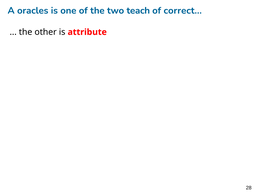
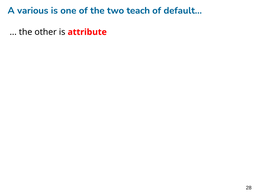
oracles: oracles -> various (33, 11)
correct: correct -> default (183, 11)
